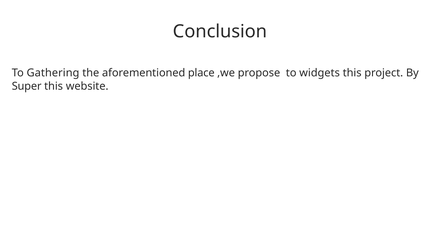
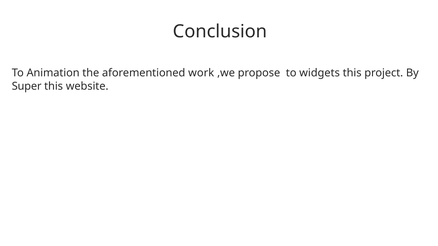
Gathering: Gathering -> Animation (53, 73)
place: place -> work (201, 73)
